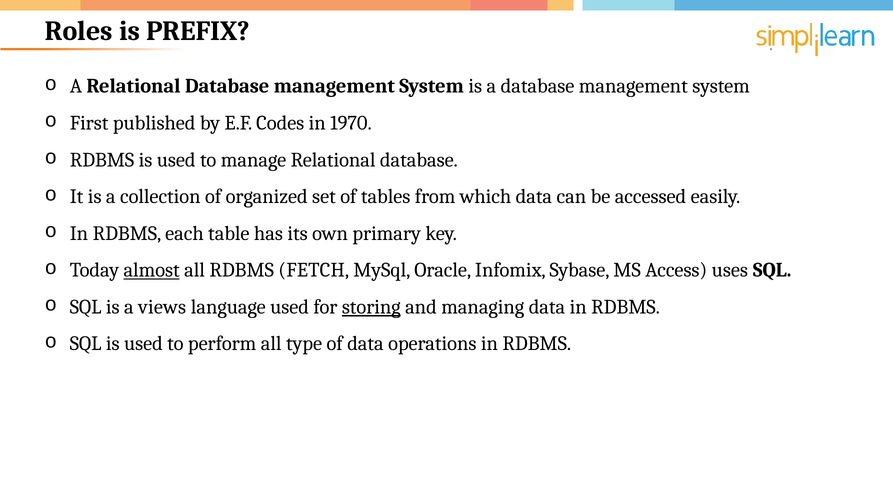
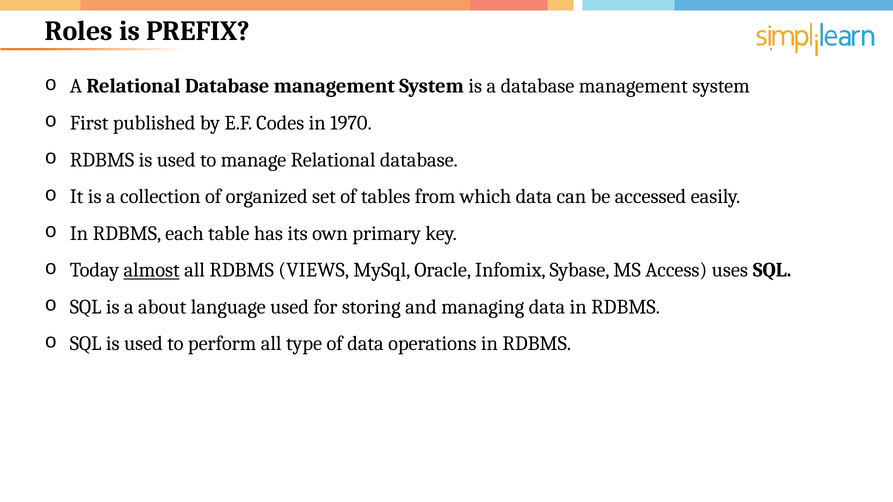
FETCH: FETCH -> VIEWS (314, 270)
views: views -> about (162, 307)
storing underline: present -> none (371, 307)
